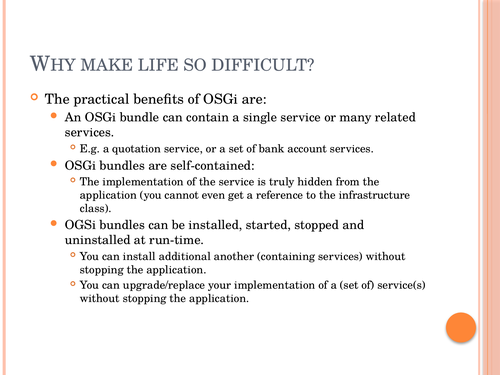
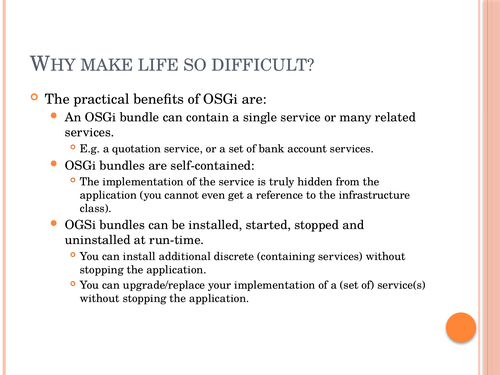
another: another -> discrete (234, 256)
